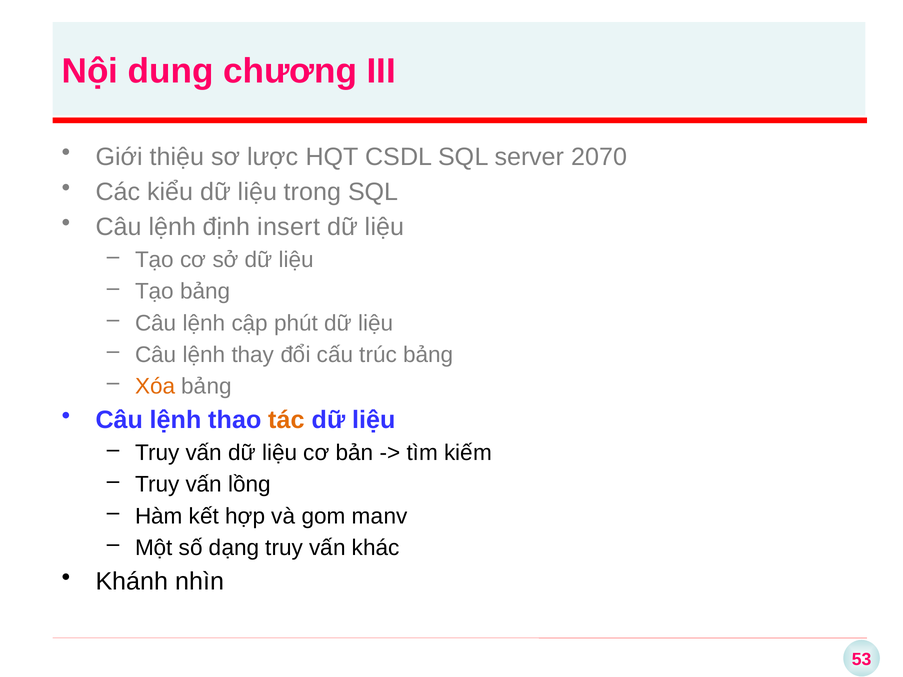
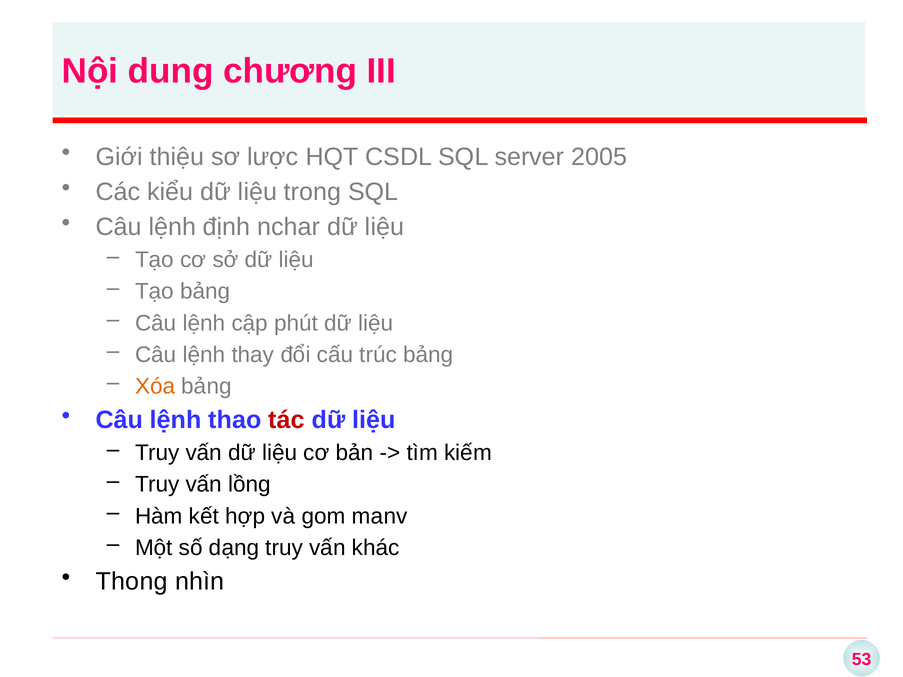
2070: 2070 -> 2005 (599, 157)
insert: insert -> nchar (289, 227)
tác colour: orange -> red (287, 420)
Khánh: Khánh -> Thong (132, 582)
